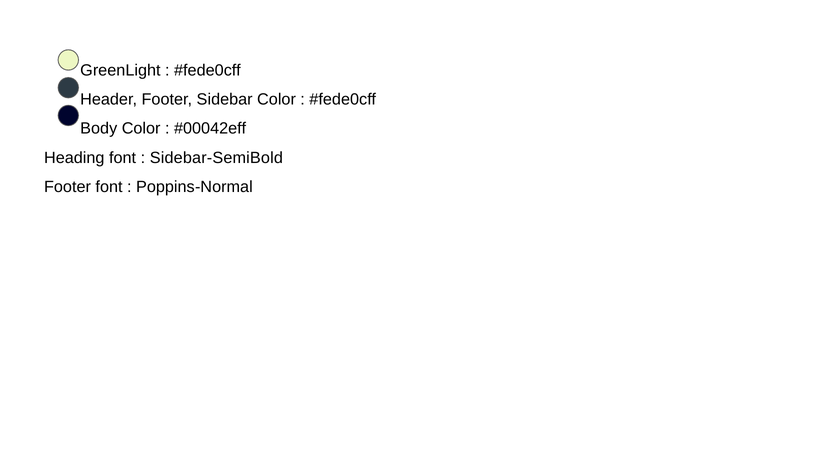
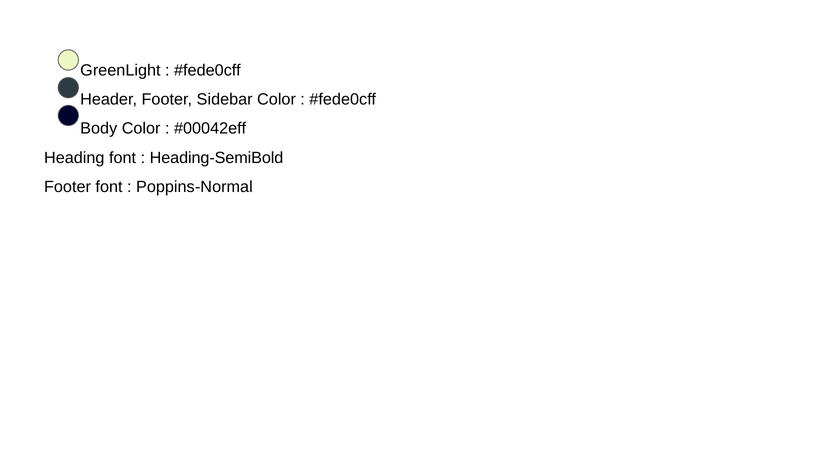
Sidebar-SemiBold: Sidebar-SemiBold -> Heading-SemiBold (217, 158)
